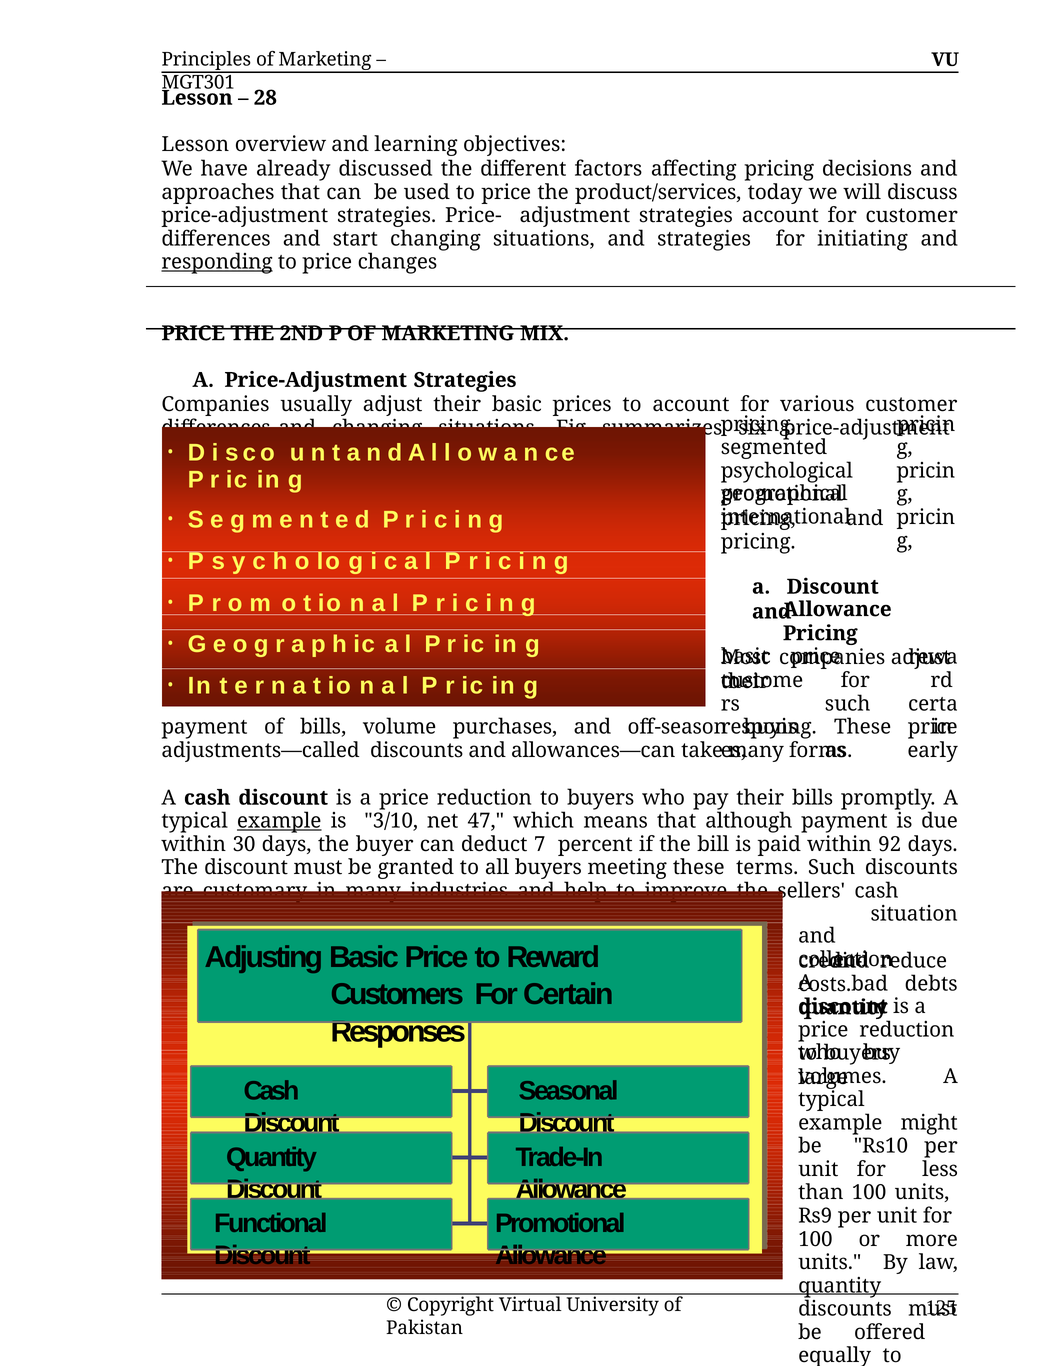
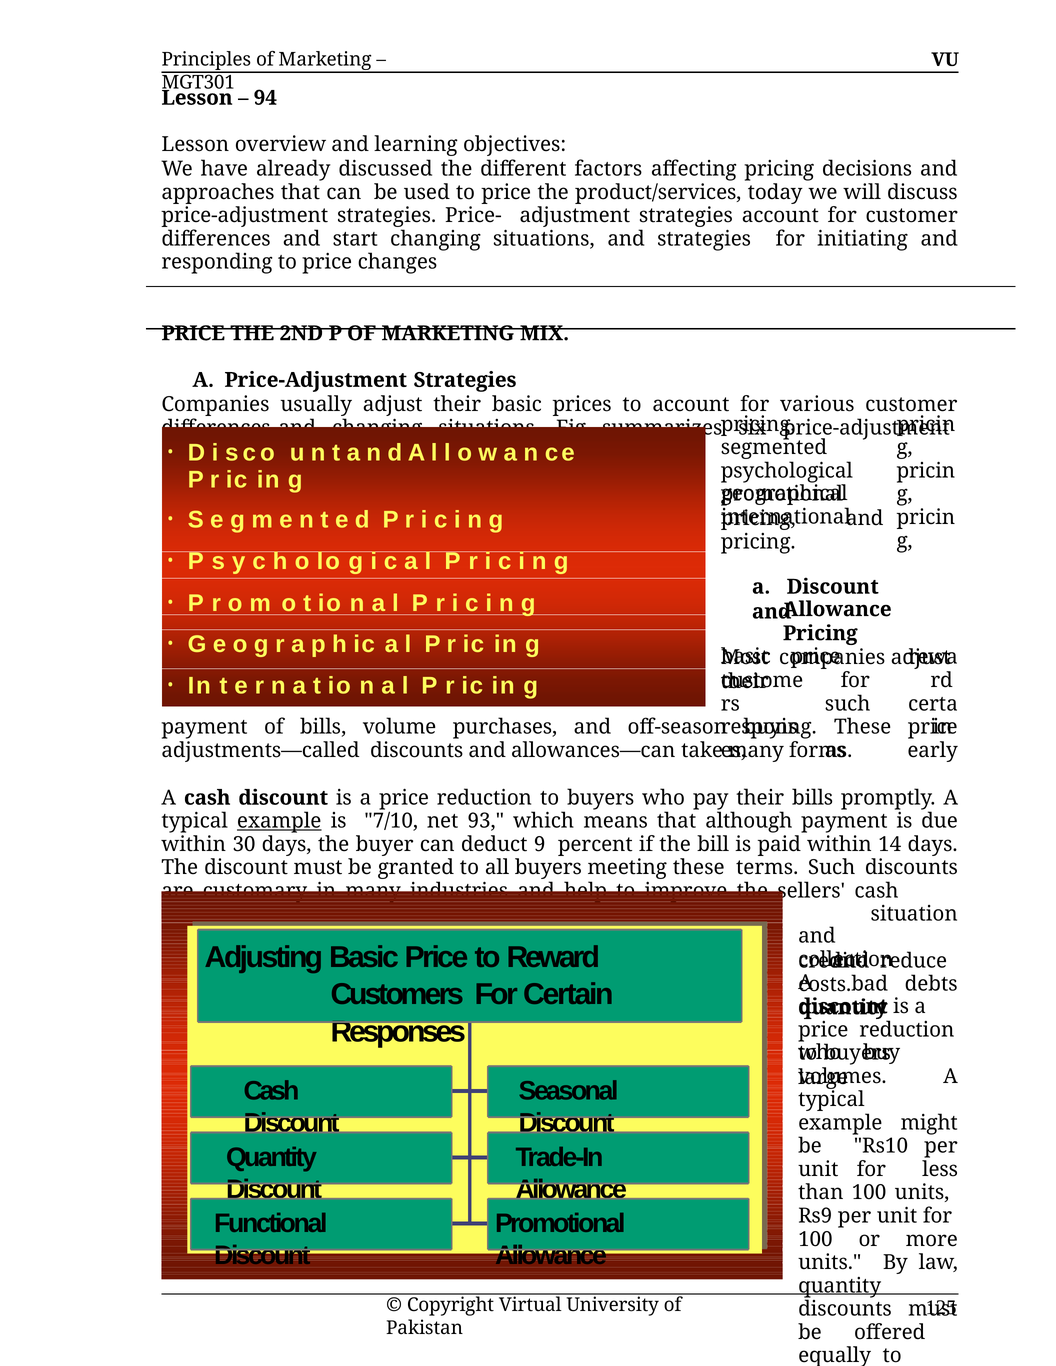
28: 28 -> 94 (265, 98)
responding underline: present -> none (217, 262)
3/10: 3/10 -> 7/10 (391, 821)
47: 47 -> 93 (486, 821)
7: 7 -> 9 (540, 845)
92: 92 -> 14 (890, 845)
